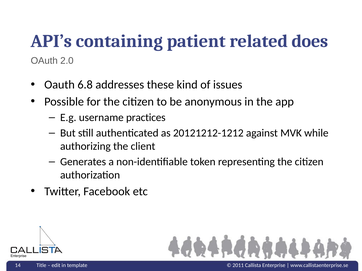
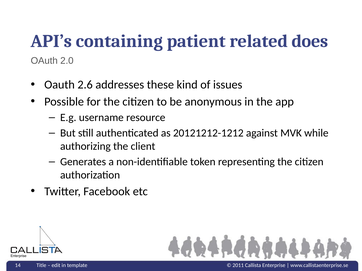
6.8: 6.8 -> 2.6 (85, 85)
practices: practices -> resource (146, 118)
